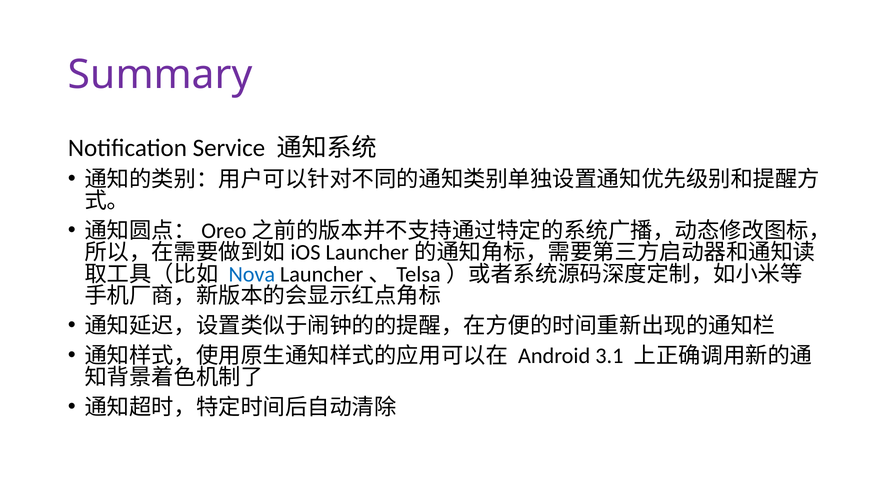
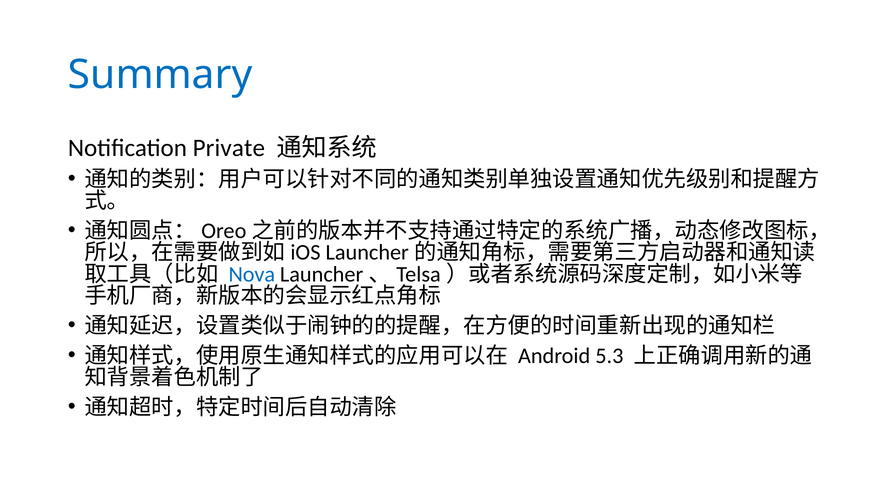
Summary colour: purple -> blue (160, 75)
Service: Service -> Private (229, 148)
3.1: 3.1 -> 5.3 (609, 356)
